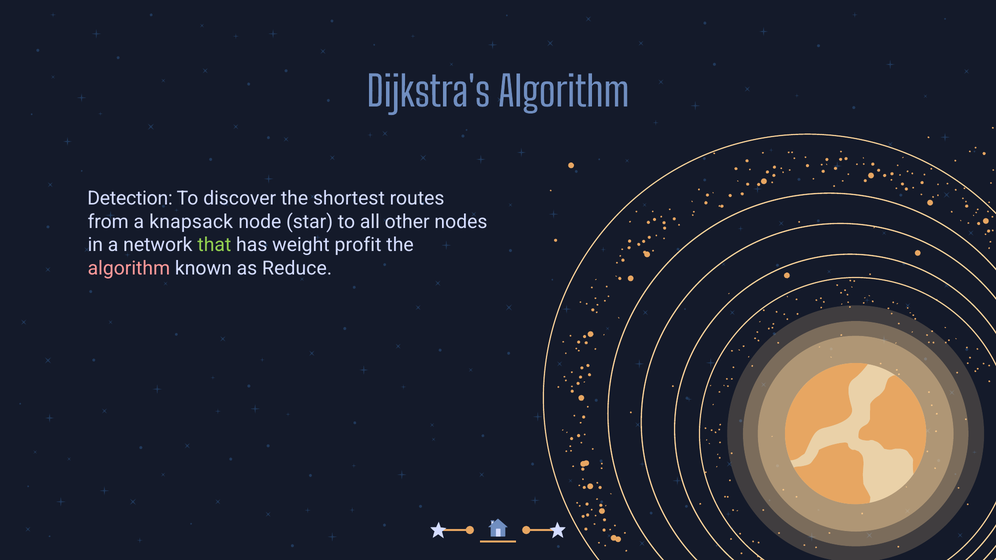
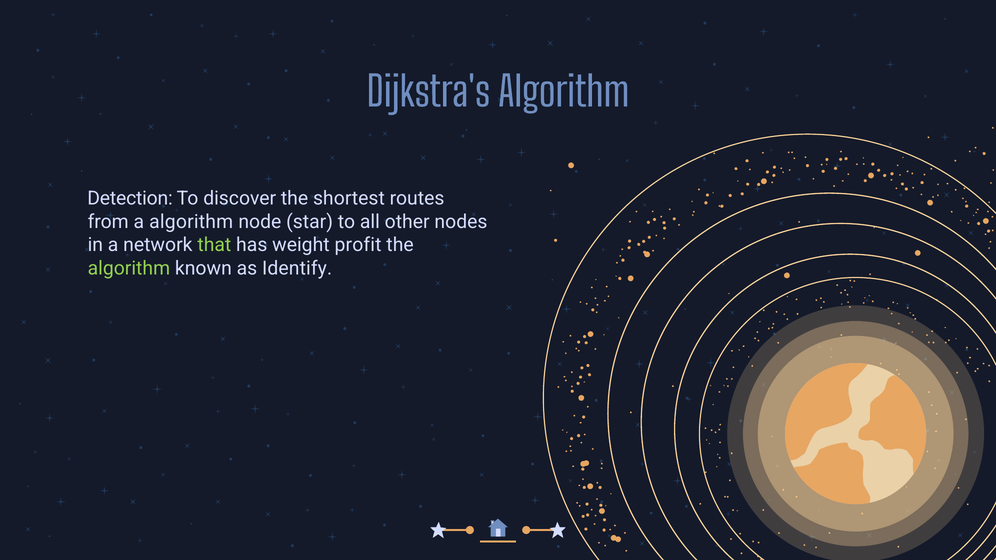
a knapsack: knapsack -> algorithm (191, 222)
algorithm colour: pink -> light green (129, 268)
Reduce: Reduce -> Identify (297, 268)
